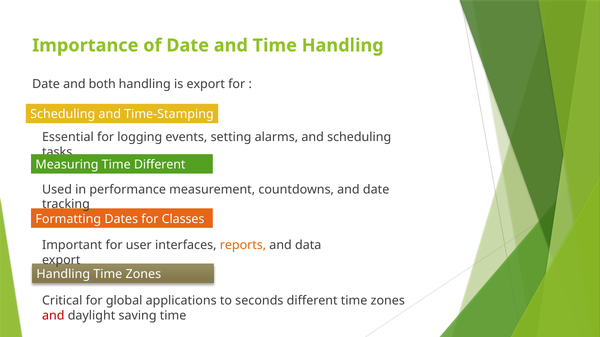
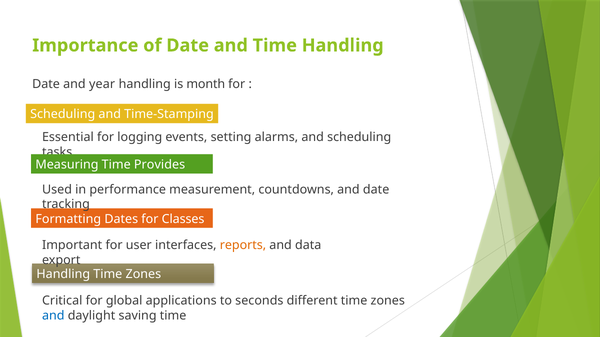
both: both -> year (102, 84)
is export: export -> month (206, 84)
Time Different: Different -> Provides (160, 165)
and colour: red -> blue (53, 316)
